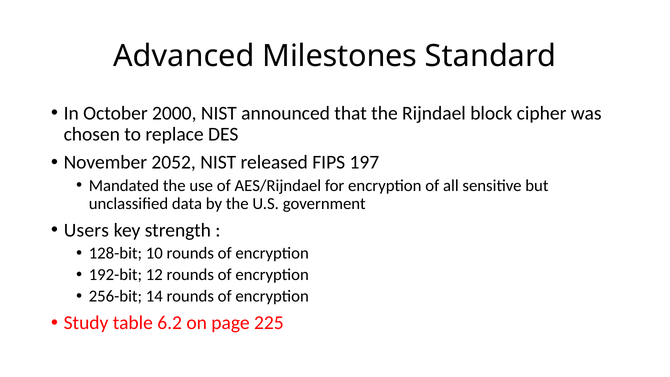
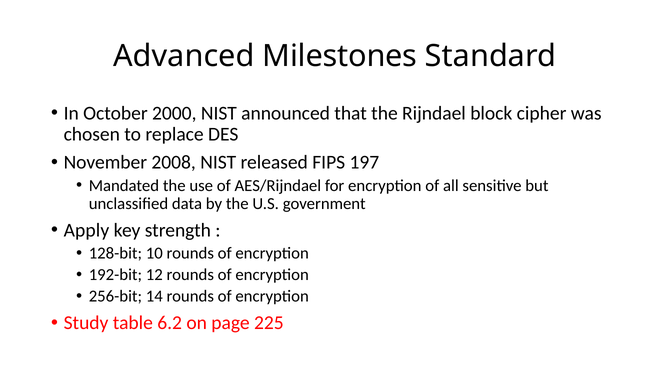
2052: 2052 -> 2008 (174, 162)
Users: Users -> Apply (86, 230)
